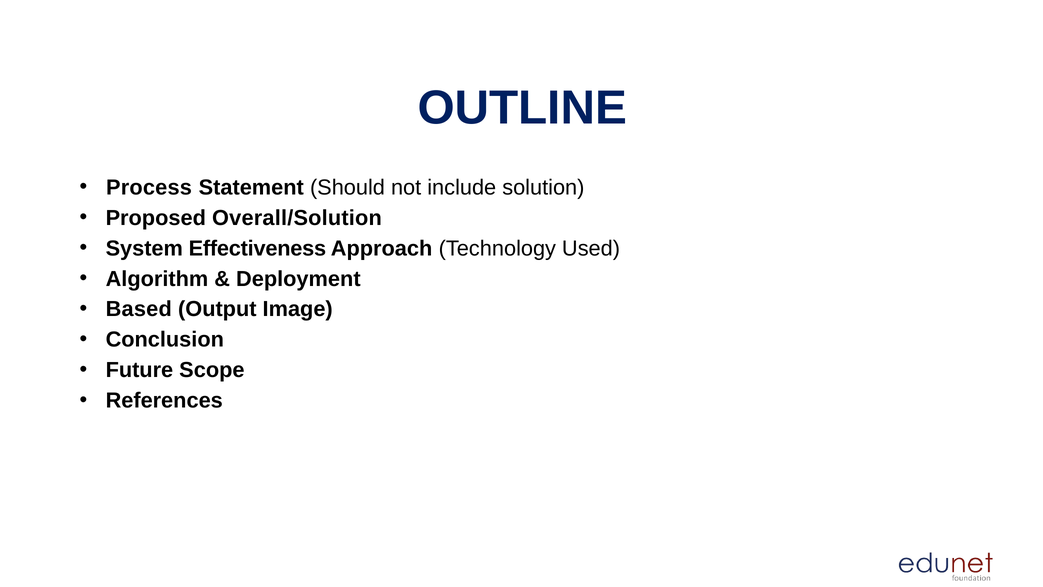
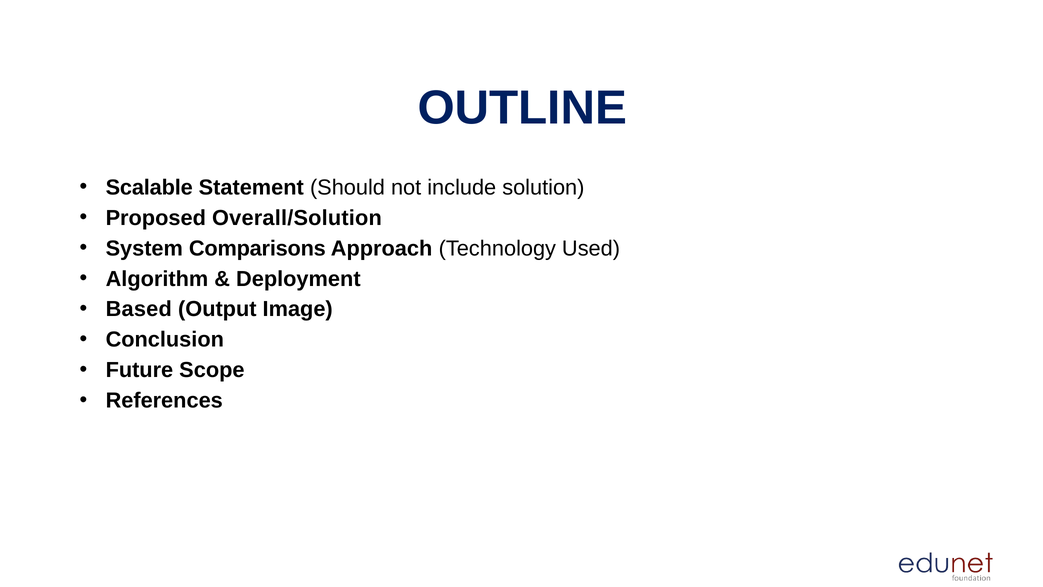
Process: Process -> Scalable (149, 187)
Effectiveness: Effectiveness -> Comparisons (257, 248)
